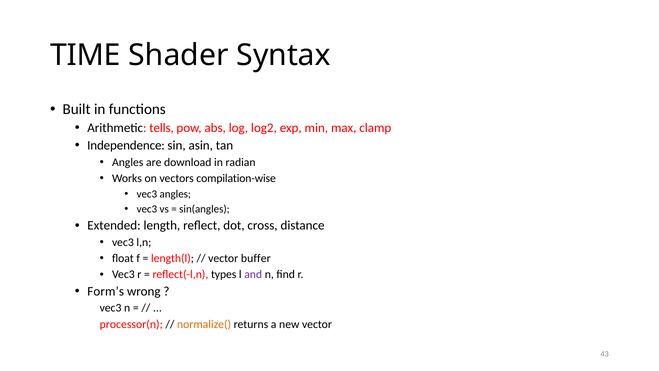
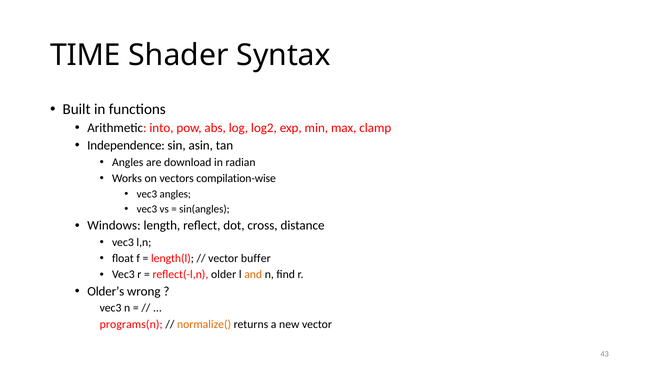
tells: tells -> into (161, 128)
Extended: Extended -> Windows (114, 225)
types: types -> older (224, 274)
and colour: purple -> orange (253, 274)
Form’s: Form’s -> Older’s (106, 291)
processor(n: processor(n -> programs(n (131, 324)
